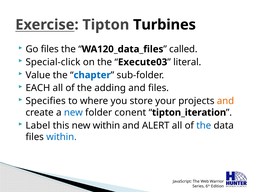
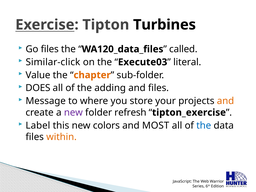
Special-click: Special-click -> Similar-click (53, 62)
chapter colour: blue -> orange (92, 75)
EACH: EACH -> DOES (38, 88)
Specifies: Specifies -> Message (46, 101)
new colour: blue -> purple (73, 113)
conent: conent -> refresh (130, 113)
tipton_iteration: tipton_iteration -> tipton_exercise (189, 113)
new within: within -> colors (106, 125)
ALERT: ALERT -> MOST (156, 125)
within colour: blue -> orange (61, 137)
